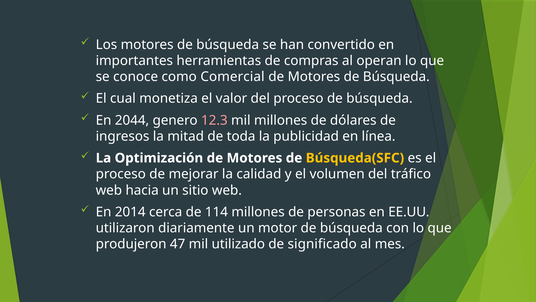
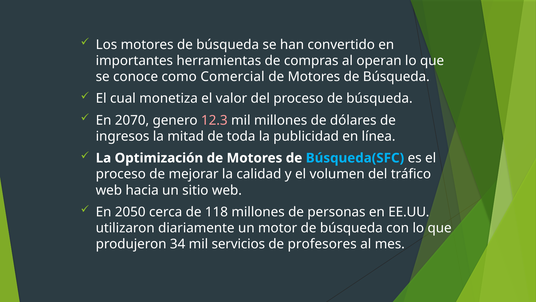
2044: 2044 -> 2070 (132, 120)
Búsqueda(SFC colour: yellow -> light blue (355, 158)
2014: 2014 -> 2050 (130, 212)
114: 114 -> 118 (216, 212)
47: 47 -> 34 (178, 244)
utilizado: utilizado -> servicios (238, 244)
significado: significado -> profesores (322, 244)
